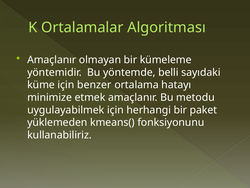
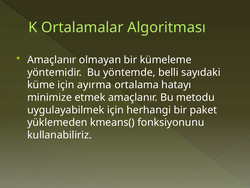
benzer: benzer -> ayırma (94, 85)
